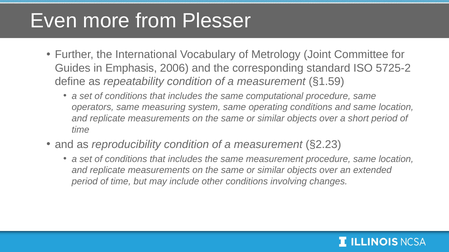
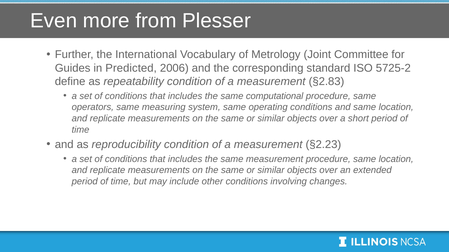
Emphasis: Emphasis -> Predicted (131, 68)
§1.59: §1.59 -> §2.83 (327, 82)
